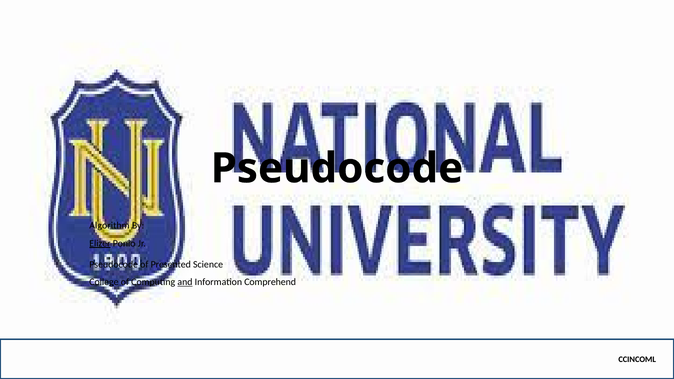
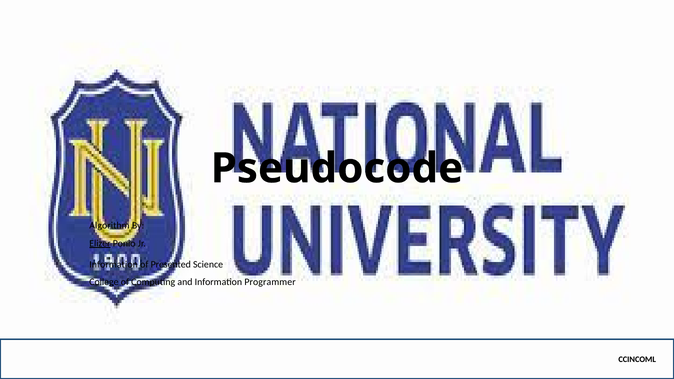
Pseudocode: Pseudocode -> Information (114, 265)
and underline: present -> none (185, 282)
Comprehend: Comprehend -> Programmer (270, 282)
